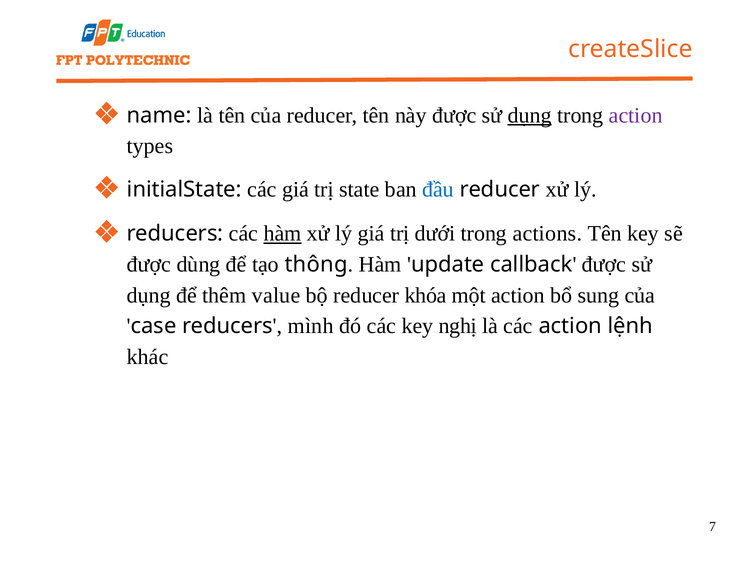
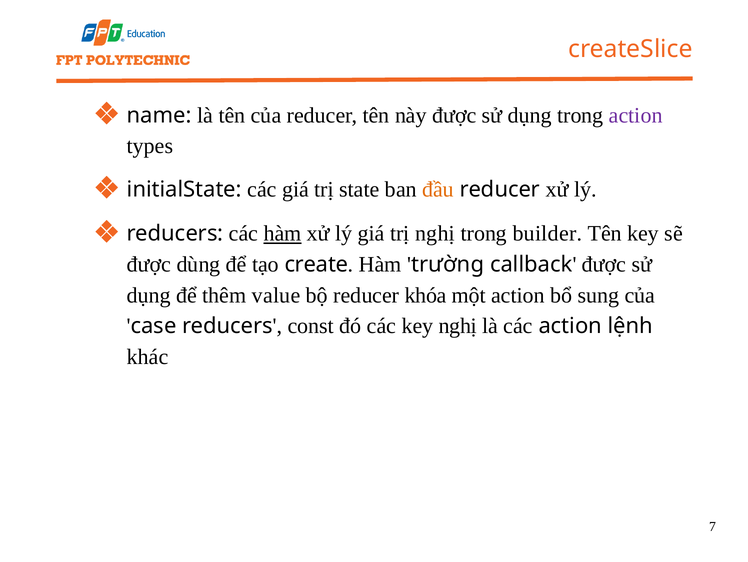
dụng underline: present -> none (530, 115)
đầu colour: blue -> orange (438, 189)
trị dưới: dưới -> nghị (435, 234)
actions: actions -> builder (547, 234)
thông: thông -> create (316, 265)
update: update -> trường (448, 265)
mình: mình -> const (311, 326)
